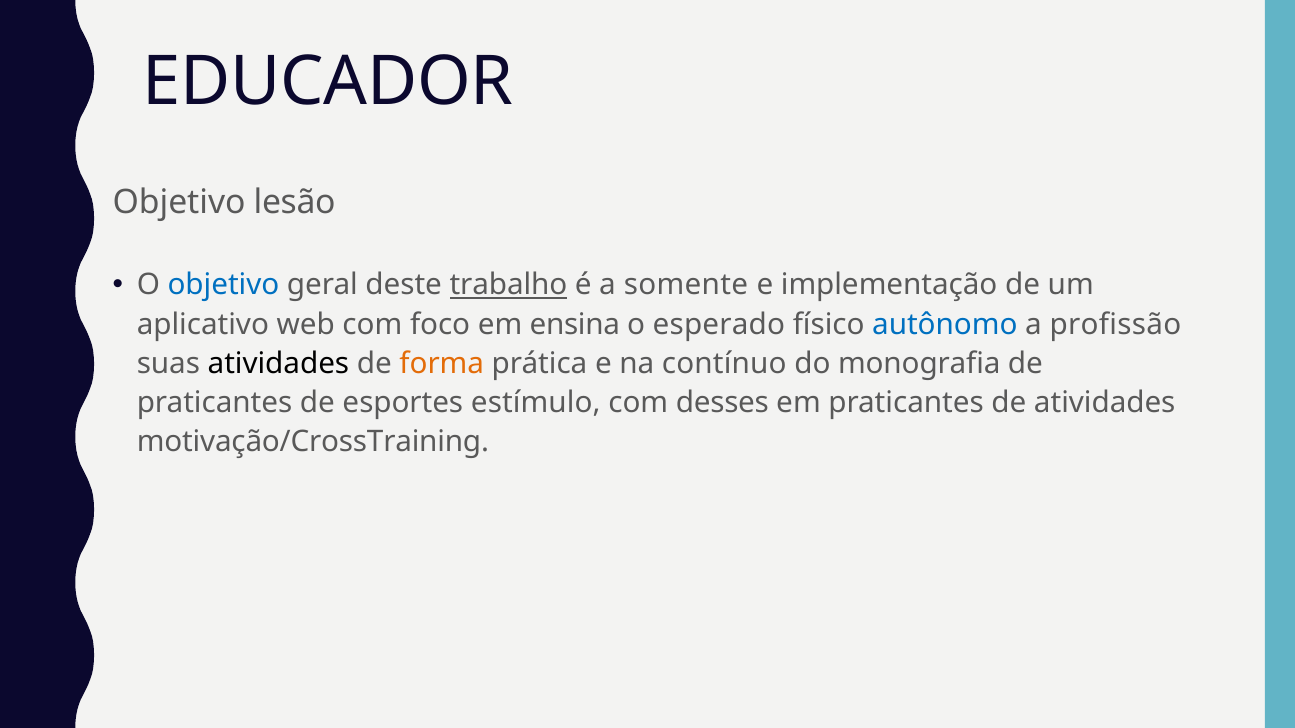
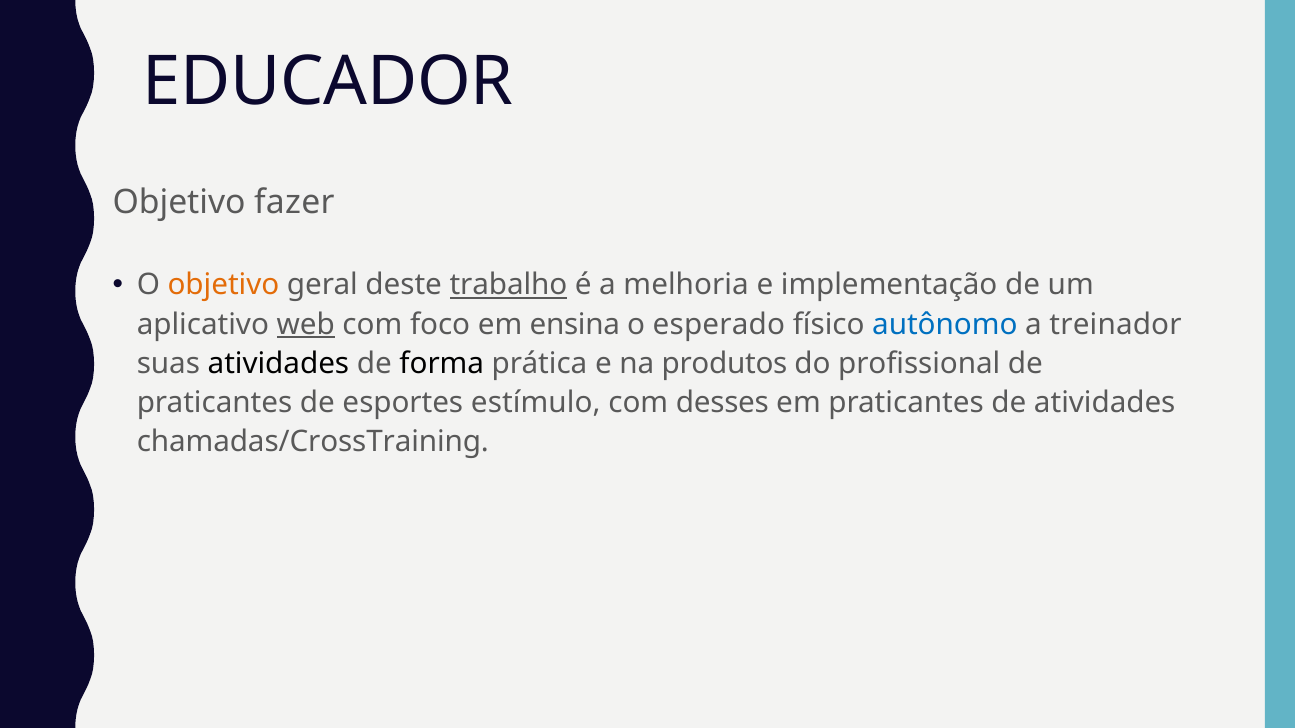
lesão: lesão -> fazer (294, 202)
objetivo colour: blue -> orange (223, 285)
somente: somente -> melhoria (686, 285)
web underline: none -> present (306, 324)
profissão: profissão -> treinador (1116, 324)
forma colour: orange -> black (442, 364)
contínuo: contínuo -> produtos (724, 364)
monografia: monografia -> profissional (919, 364)
motivação/CrossTraining: motivação/CrossTraining -> chamadas/CrossTraining (313, 442)
